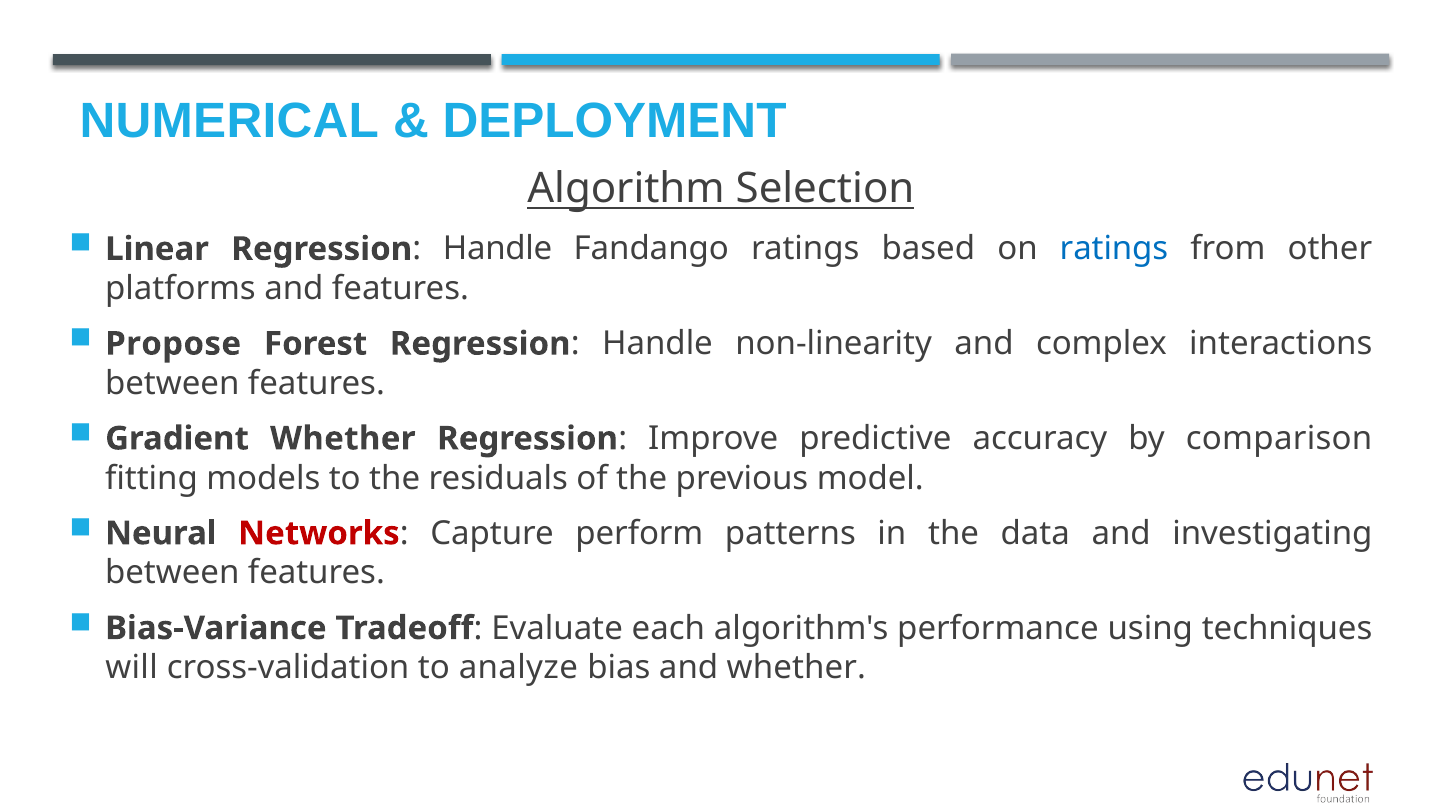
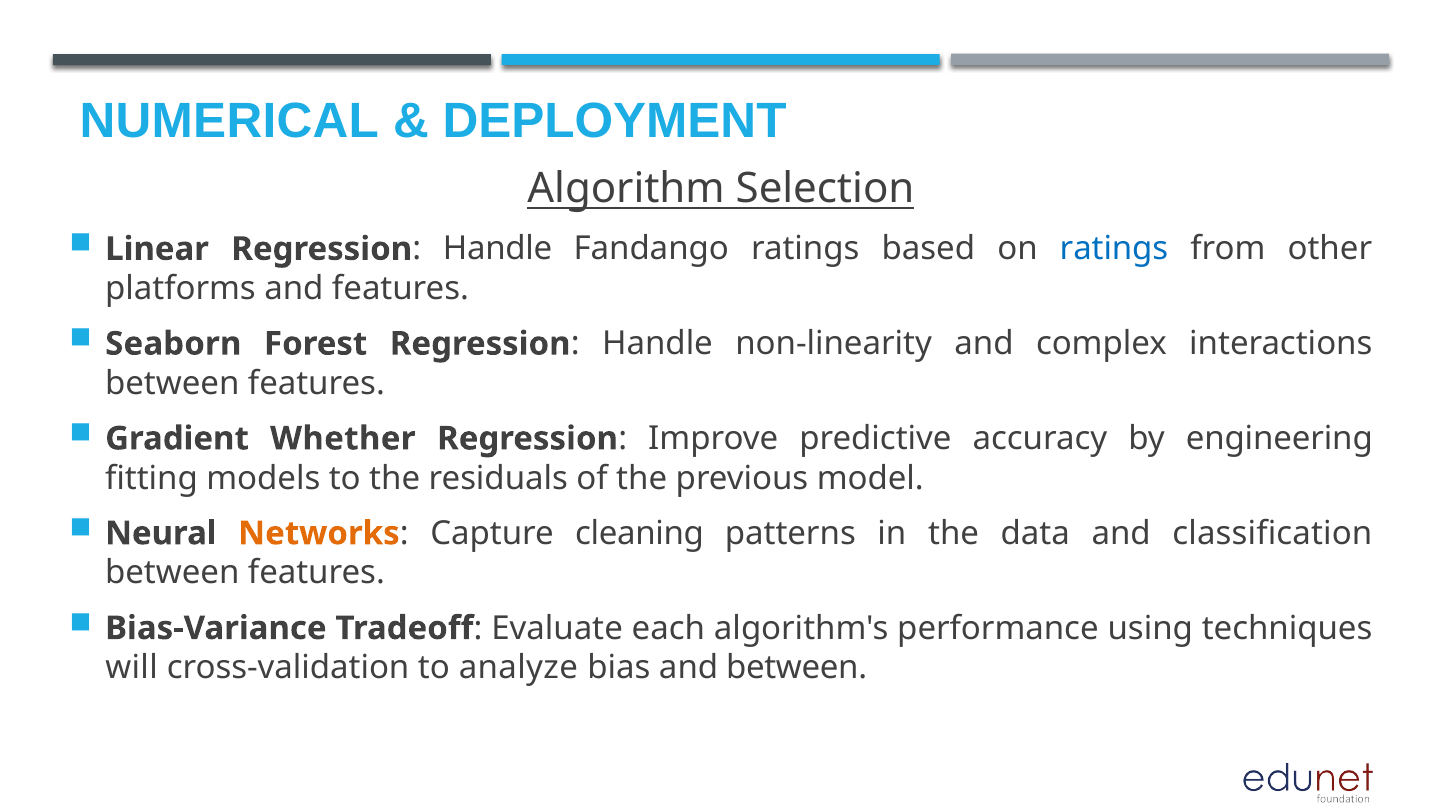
Propose: Propose -> Seaborn (173, 344)
comparison: comparison -> engineering (1279, 439)
Networks colour: red -> orange (319, 533)
perform: perform -> cleaning (640, 533)
investigating: investigating -> classification (1272, 533)
and whether: whether -> between (797, 668)
